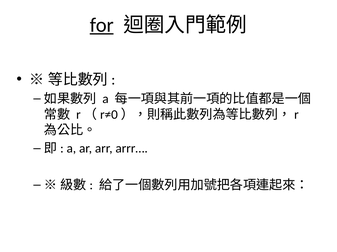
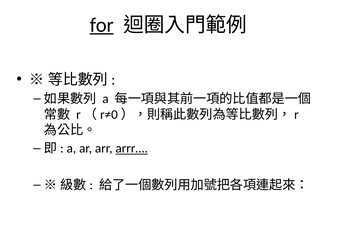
arrr… underline: none -> present (132, 149)
